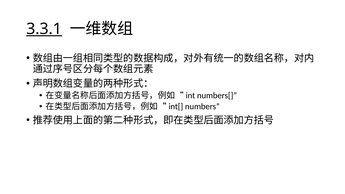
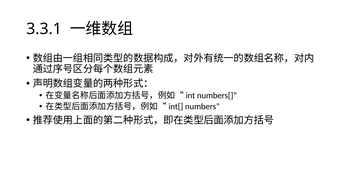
3.3.1 underline: present -> none (44, 29)
